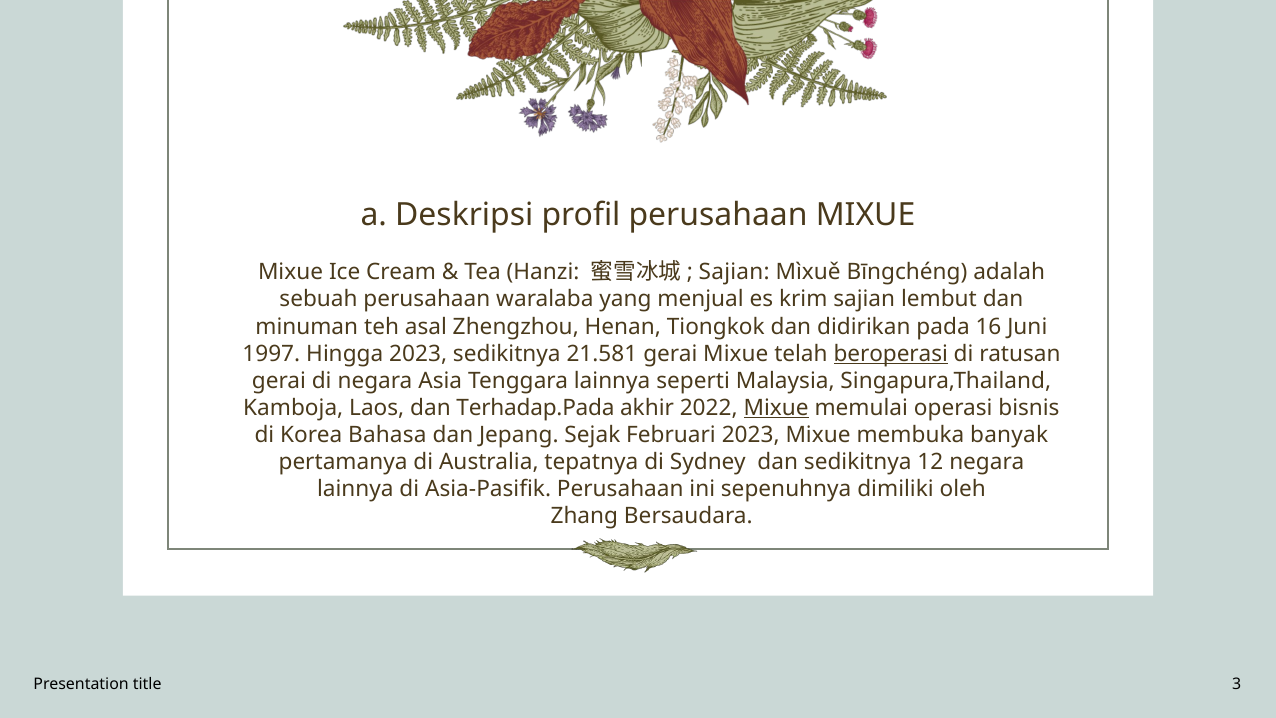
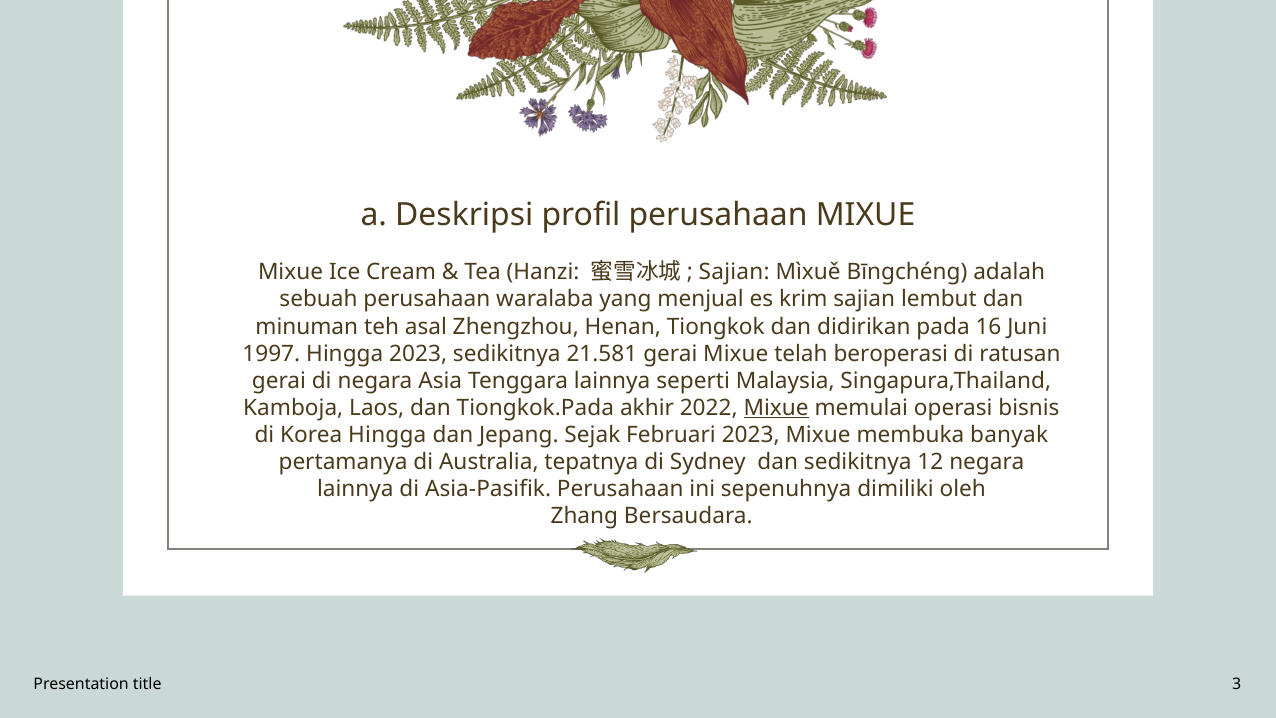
beroperasi underline: present -> none (891, 354)
Terhadap.Pada: Terhadap.Pada -> Tiongkok.Pada (535, 408)
Korea Bahasa: Bahasa -> Hingga (387, 435)
